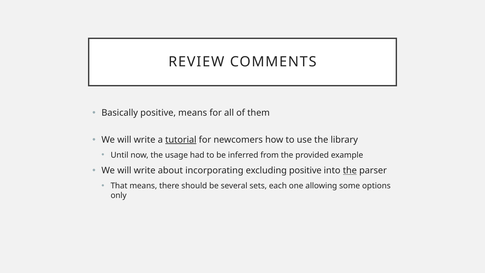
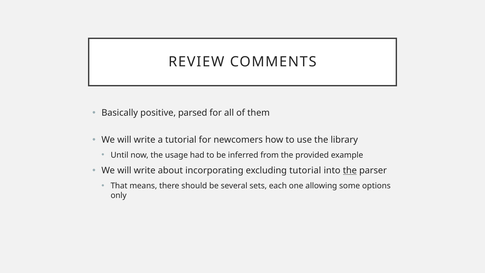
positive means: means -> parsed (193, 113)
tutorial underline: present -> none (181, 140)
excluding positive: positive -> tutorial (305, 170)
